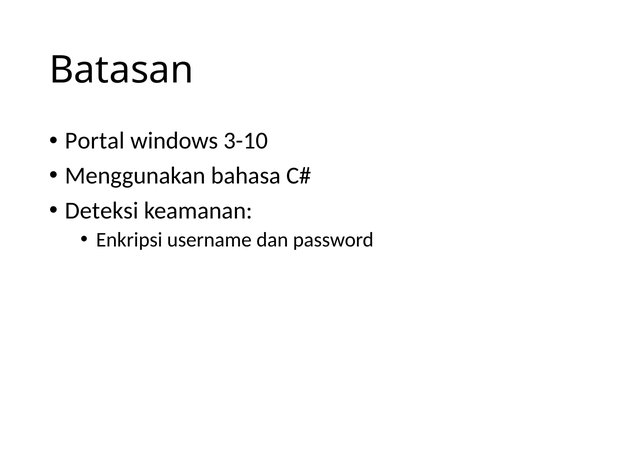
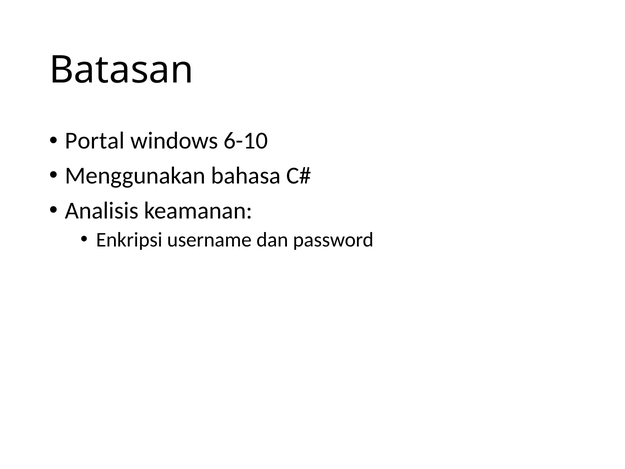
3-10: 3-10 -> 6-10 (246, 141)
Deteksi: Deteksi -> Analisis (102, 211)
